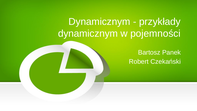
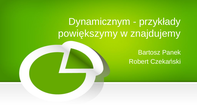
dynamicznym: dynamicznym -> powiększymy (88, 34)
pojemności: pojemności -> znajdujemy (155, 34)
